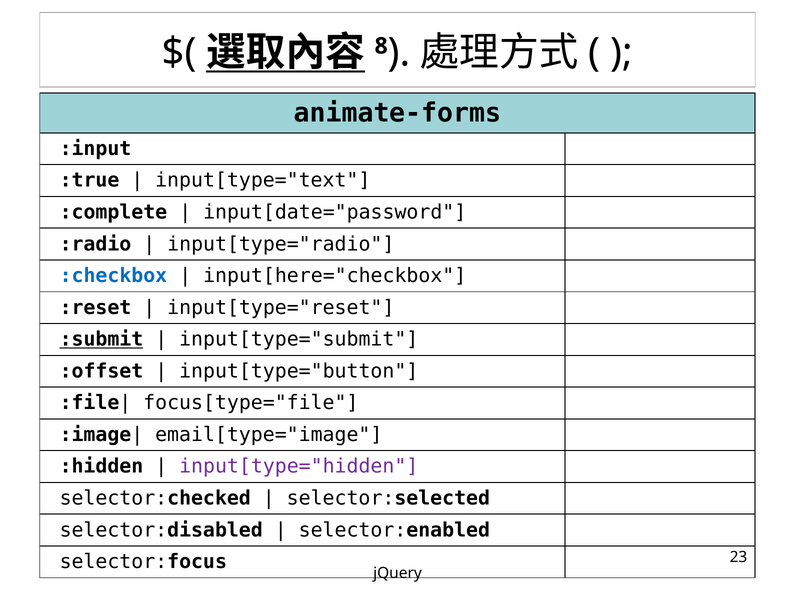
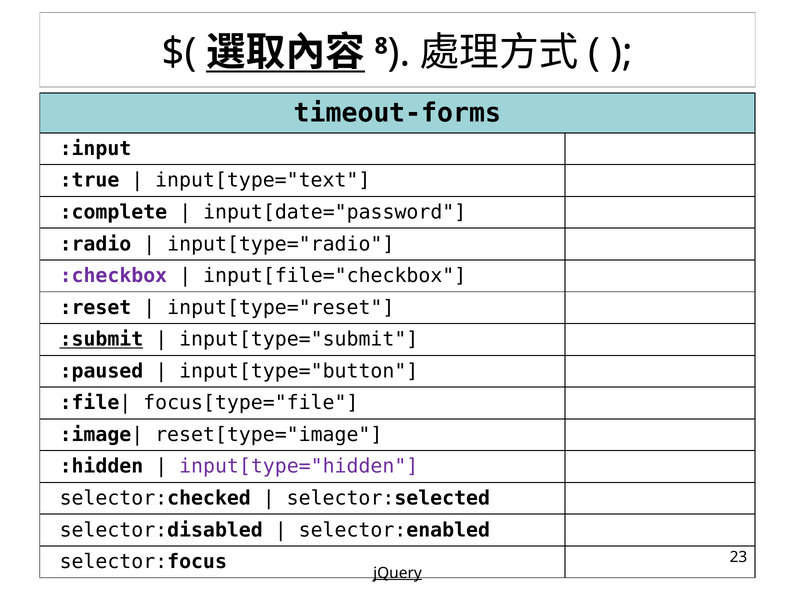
animate-forms: animate-forms -> timeout-forms (397, 113)
:checkbox colour: blue -> purple (113, 276)
input[here="checkbox: input[here="checkbox -> input[file="checkbox (335, 276)
:offset: :offset -> :paused (101, 371)
email[type="image: email[type="image -> reset[type="image (269, 435)
jQuery underline: none -> present (397, 573)
